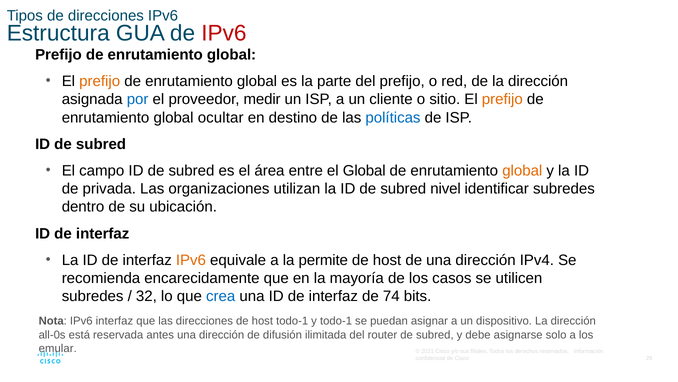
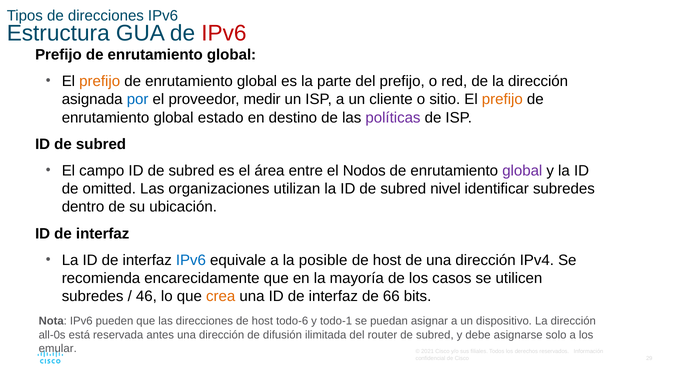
ocultar: ocultar -> estado (221, 117)
políticas colour: blue -> purple (393, 117)
el Global: Global -> Nodos (364, 171)
global colour: orange -> purple (522, 171)
privada: privada -> omitted (109, 189)
IPv6 colour: orange -> blue (191, 260)
permite: permite -> posible (323, 260)
32: 32 -> 46 (146, 296)
crea colour: blue -> orange (221, 296)
74: 74 -> 66 (391, 296)
IPv6 interfaz: interfaz -> pueden (114, 321)
host todo-1: todo-1 -> todo-6 (292, 321)
